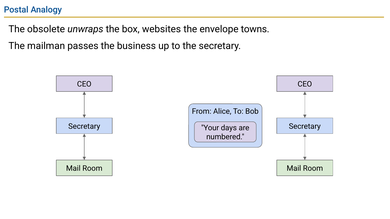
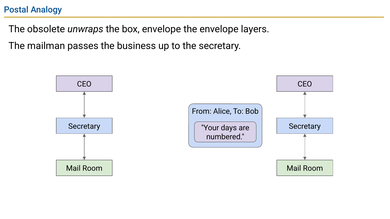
box websites: websites -> envelope (162, 29)
towns: towns -> layers (255, 29)
